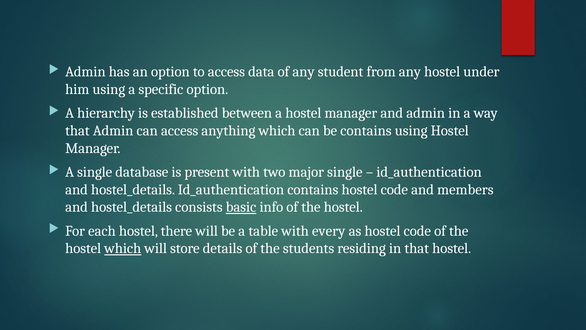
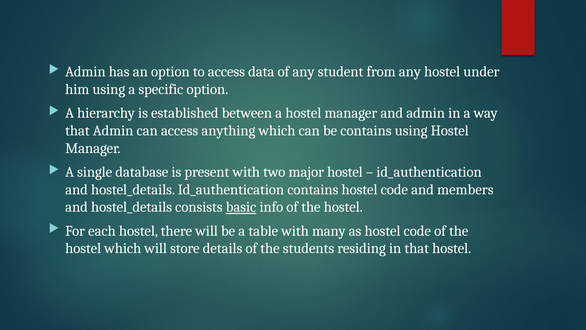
major single: single -> hostel (345, 172)
every: every -> many (329, 231)
which underline: present -> none (123, 248)
